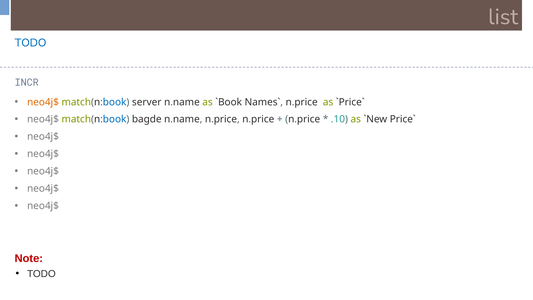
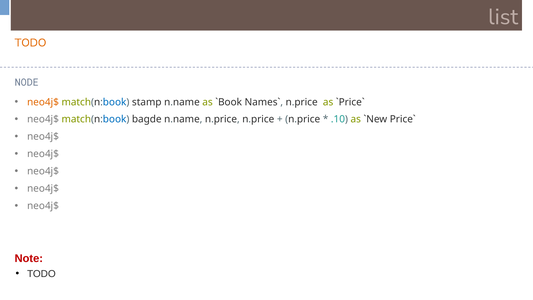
TODO colour: blue -> orange (31, 43)
INCR: INCR -> NODE (27, 82)
server: server -> stamp (147, 102)
